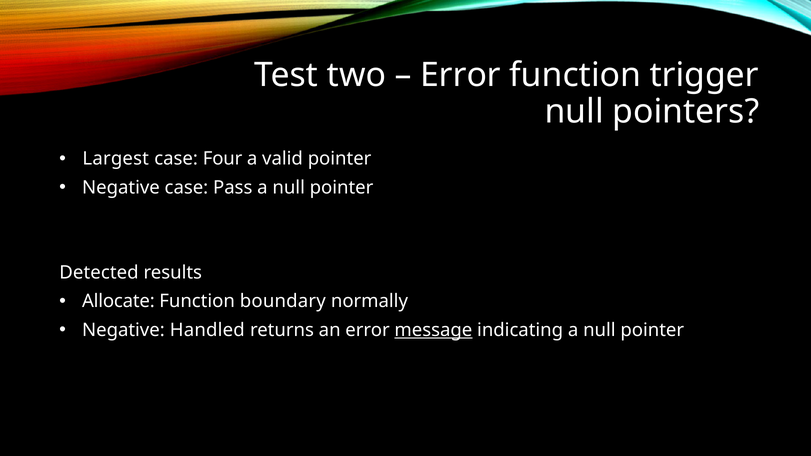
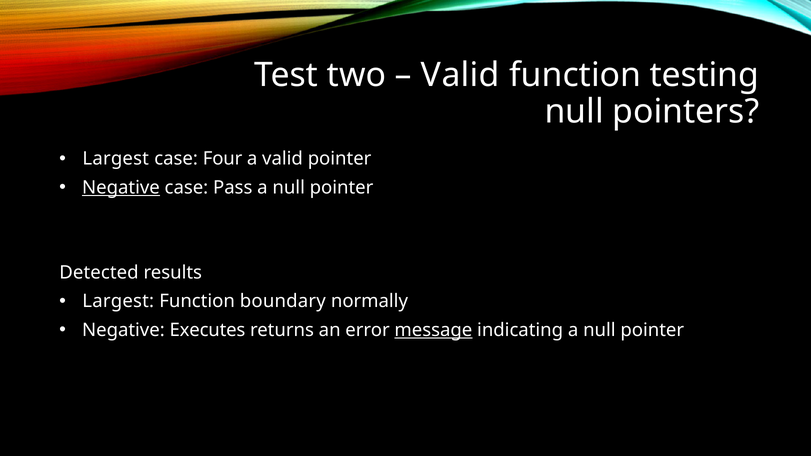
Error: Error -> Valid (460, 75)
trigger: trigger -> testing (704, 75)
Negative underline: none -> present (121, 187)
Allocate: Allocate -> Largest (118, 301)
Handled: Handled -> Executes (207, 330)
